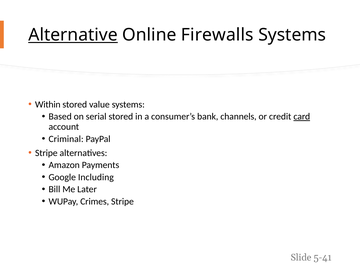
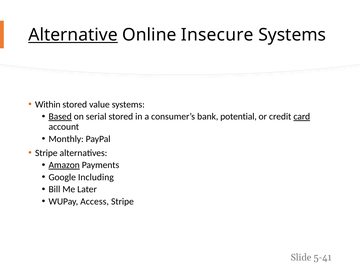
Firewalls: Firewalls -> Insecure (217, 35)
Based underline: none -> present (60, 117)
channels: channels -> potential (238, 117)
Criminal: Criminal -> Monthly (66, 139)
Amazon underline: none -> present (64, 165)
Crimes: Crimes -> Access (95, 201)
